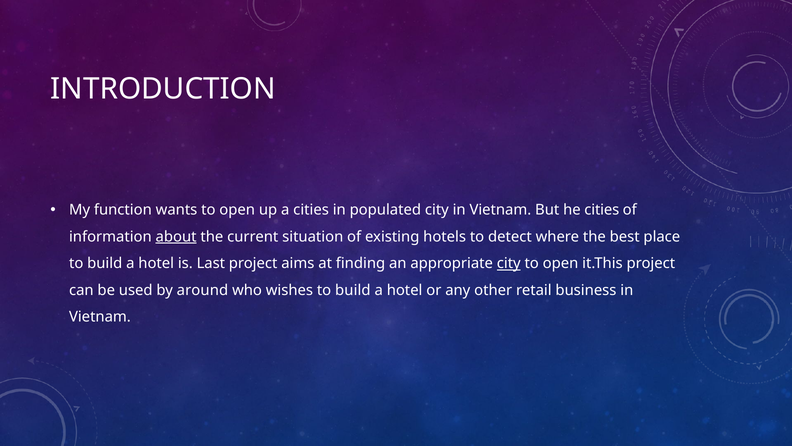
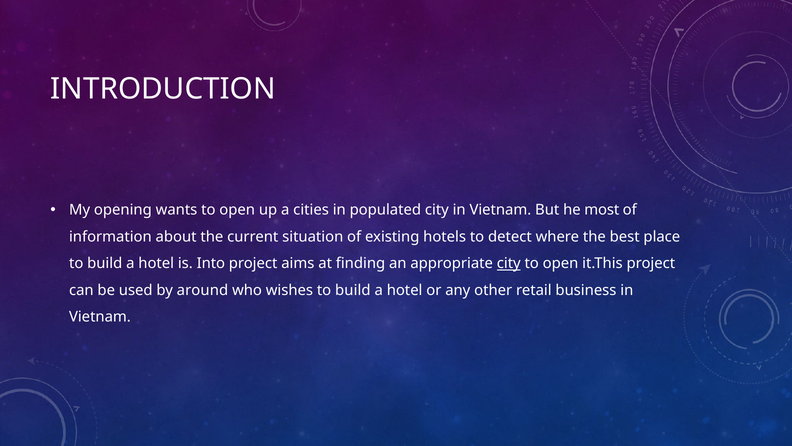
function: function -> opening (123, 210)
he cities: cities -> most (602, 210)
about underline: present -> none (176, 236)
Last: Last -> Into (211, 263)
